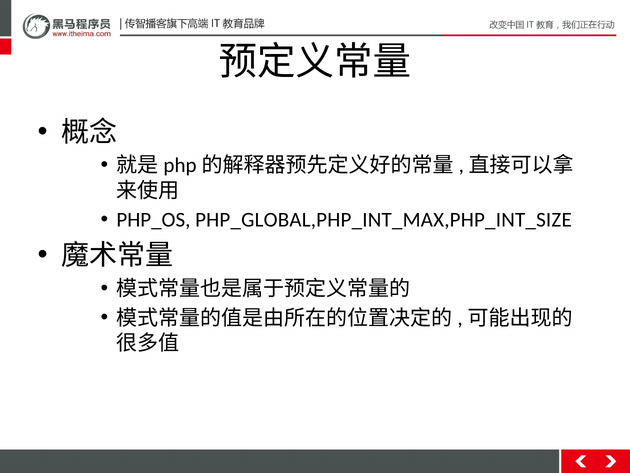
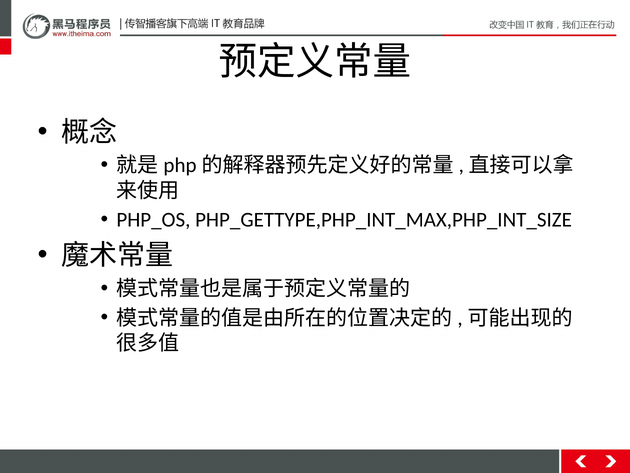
PHP_GLOBAL,PHP_INT_MAX,PHP_INT_SIZE: PHP_GLOBAL,PHP_INT_MAX,PHP_INT_SIZE -> PHP_GETTYPE,PHP_INT_MAX,PHP_INT_SIZE (384, 220)
